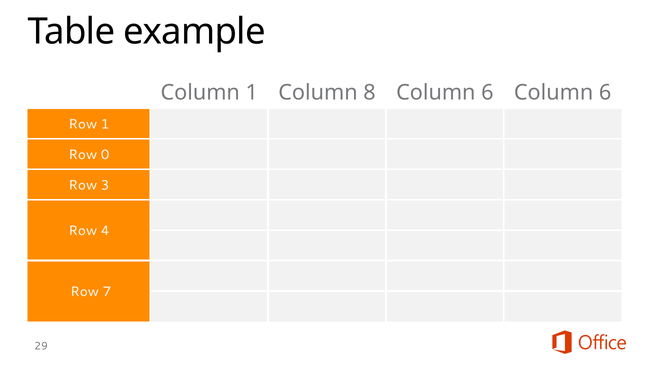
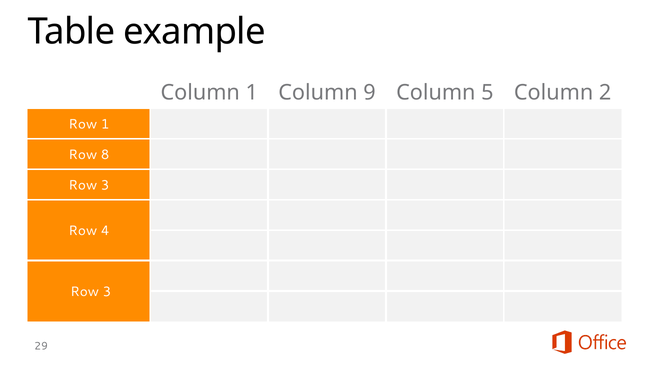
8: 8 -> 9 (370, 92)
6: 6 -> 5 (487, 92)
6: 6 -> 2 (605, 92)
0: 0 -> 8 (105, 155)
7: 7 -> 3 (107, 292)
